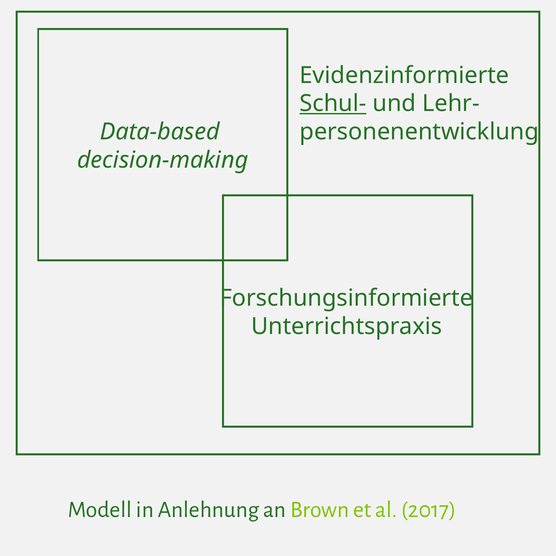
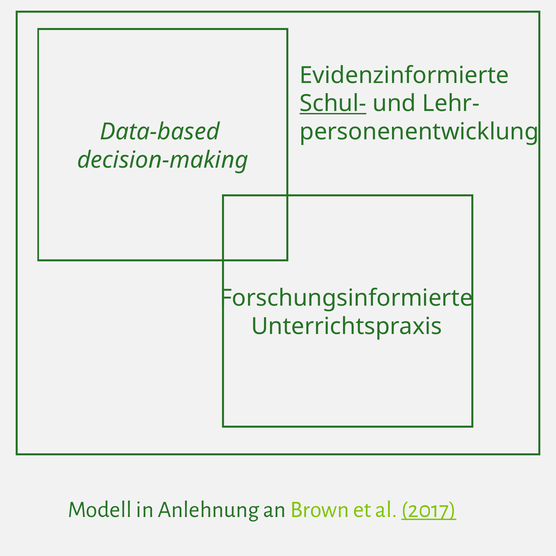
2017 underline: none -> present (429, 509)
